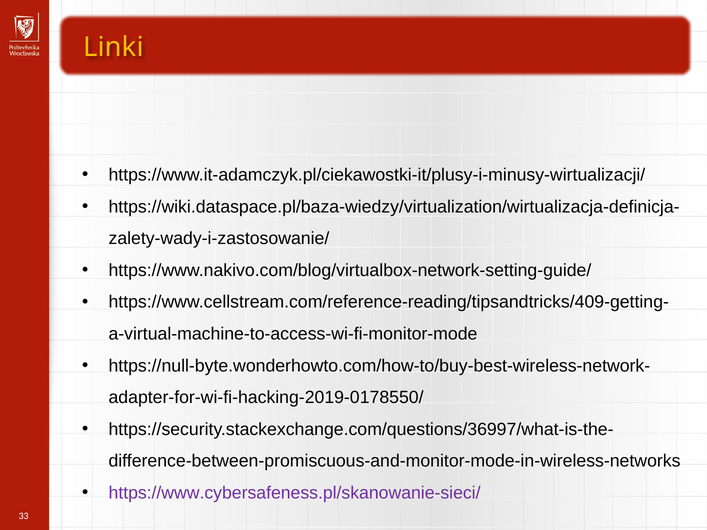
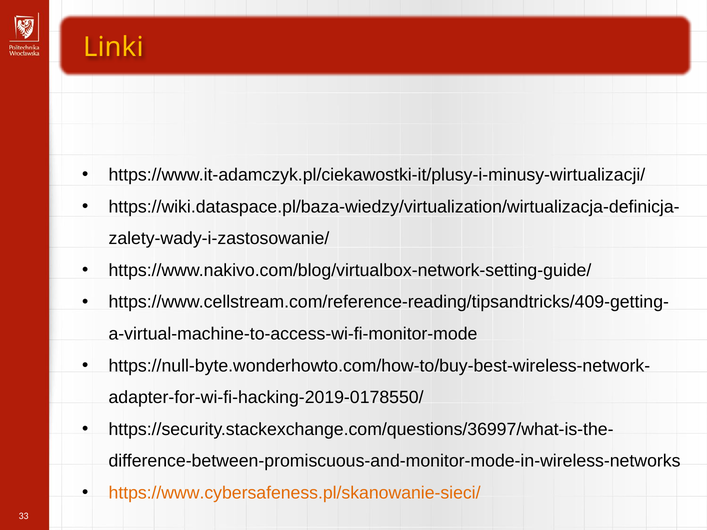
https://www.cybersafeness.pl/skanowanie-sieci/ colour: purple -> orange (295, 493)
